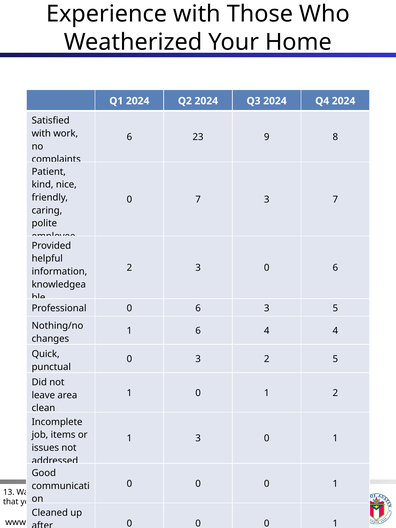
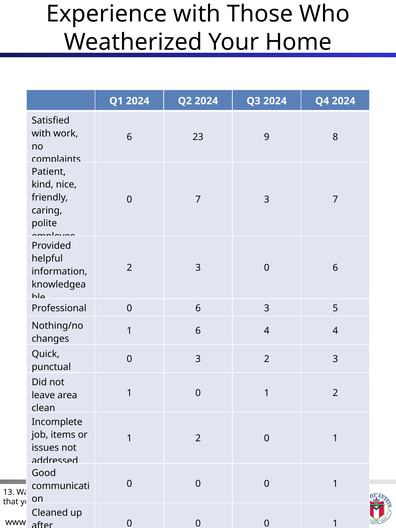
3 2 5: 5 -> 3 (335, 359)
3: 3 -> 2 (198, 438)
